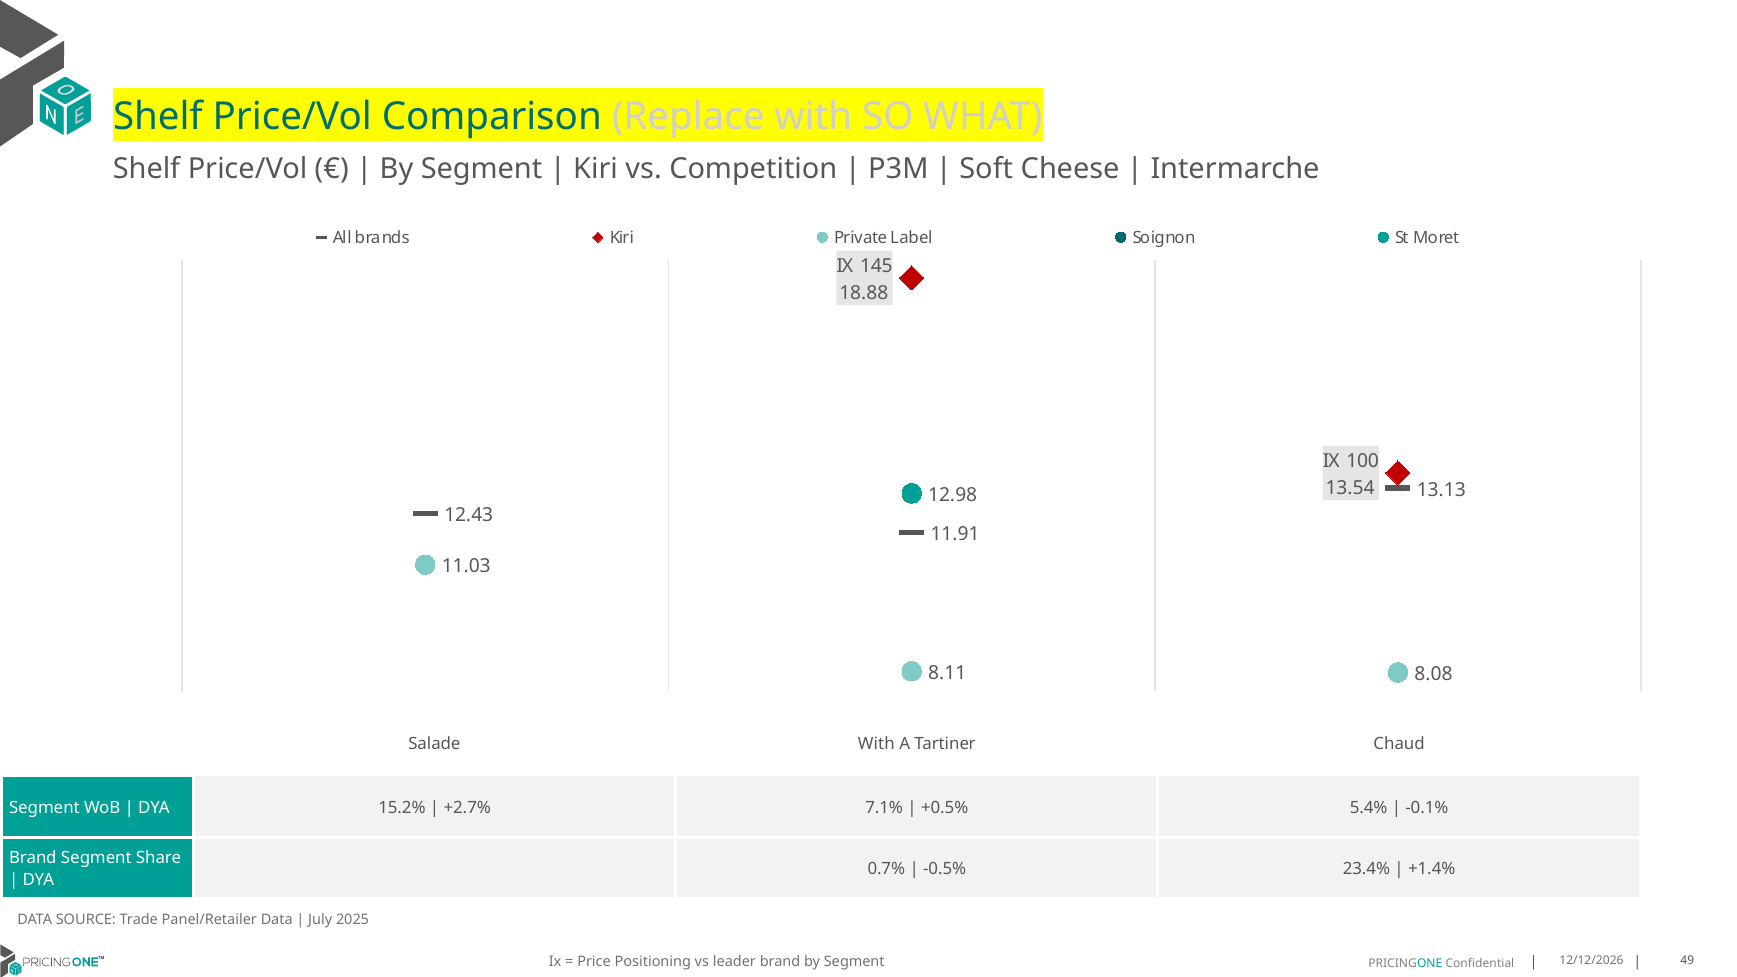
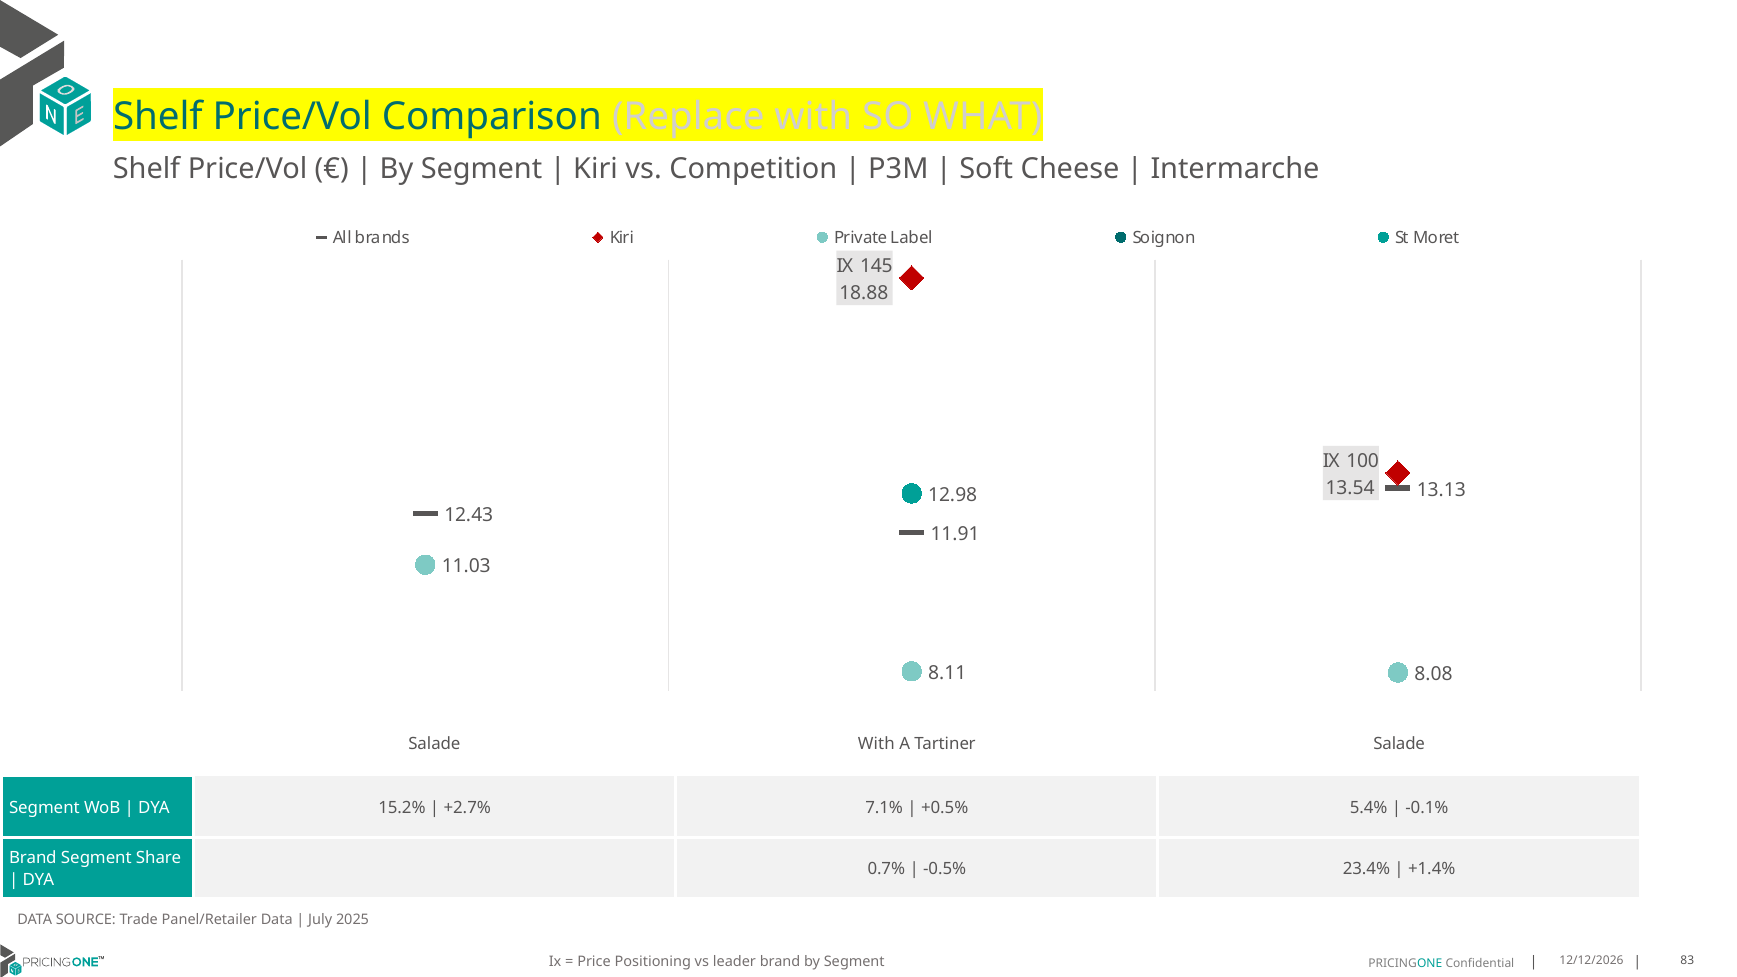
Tartiner Chaud: Chaud -> Salade (1399, 744)
49: 49 -> 83 (1687, 961)
